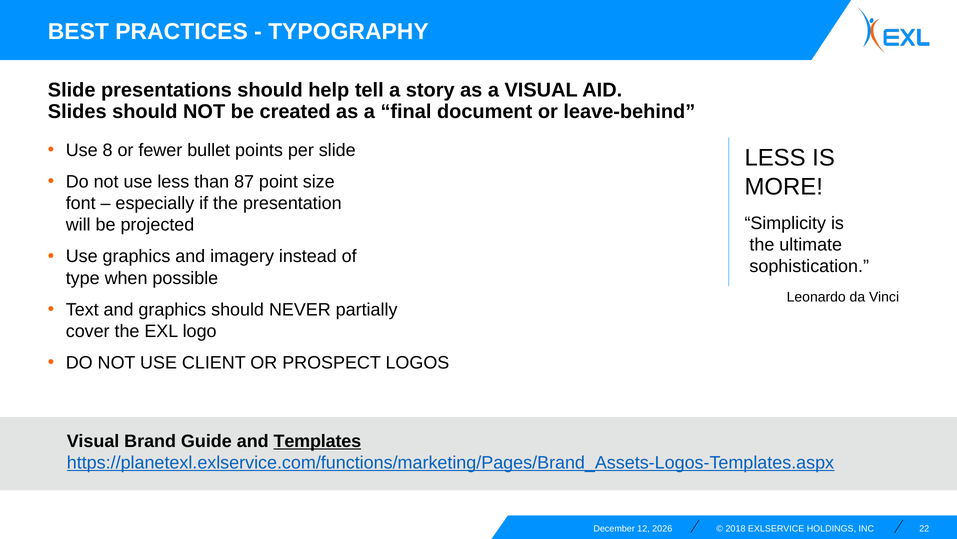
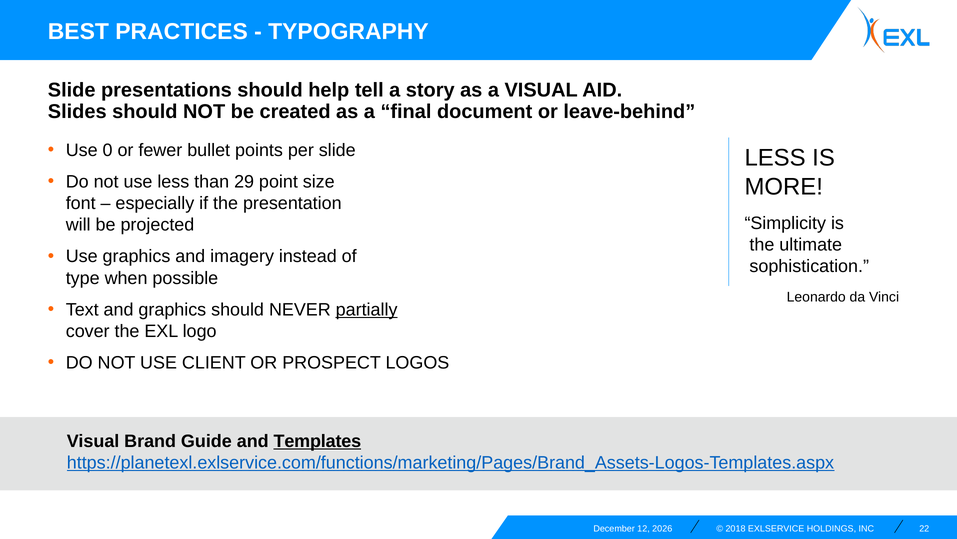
8: 8 -> 0 (108, 150)
87: 87 -> 29 (244, 182)
partially underline: none -> present (367, 309)
